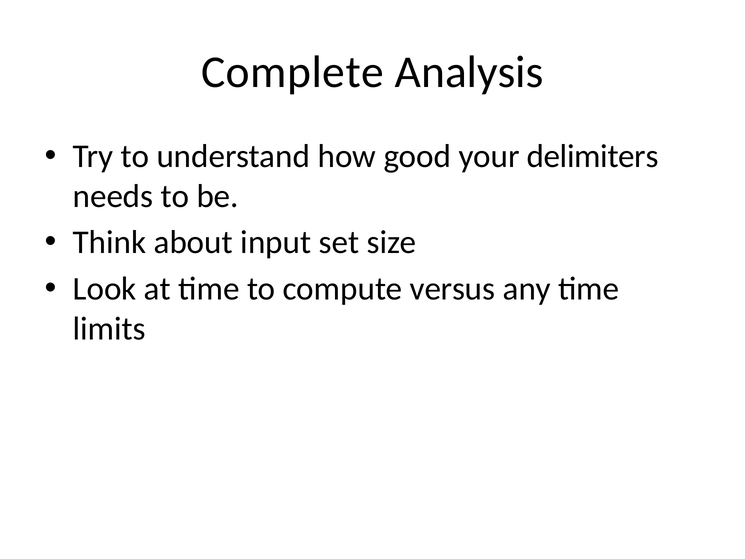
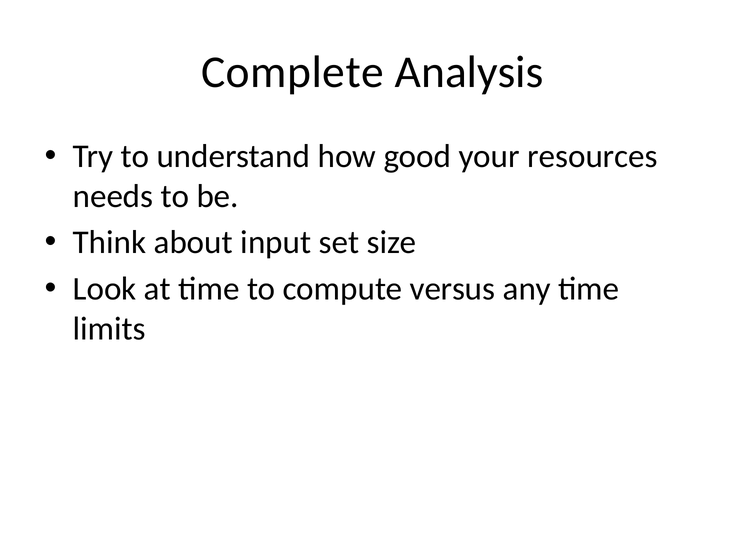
delimiters: delimiters -> resources (592, 156)
